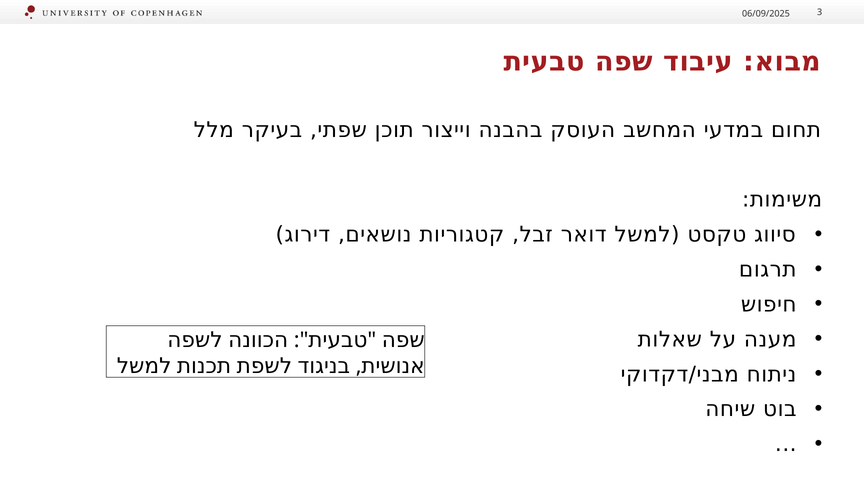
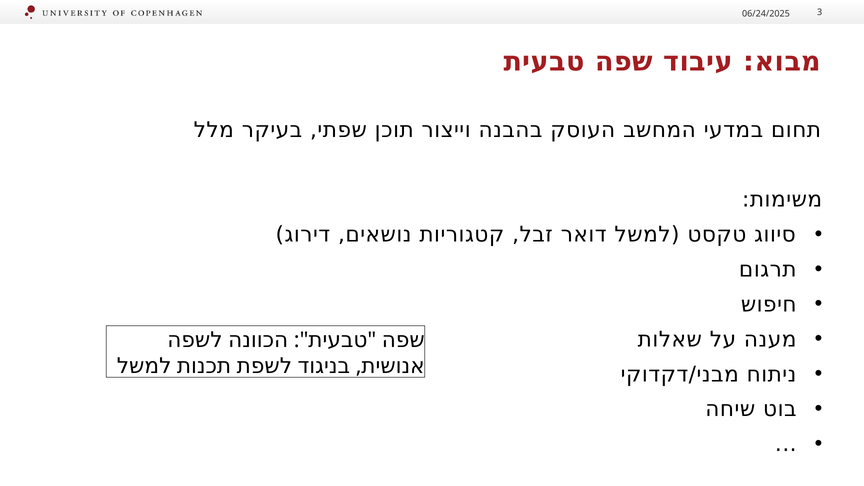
06/09/2025: 06/09/2025 -> 06/24/2025 (766, 14)
